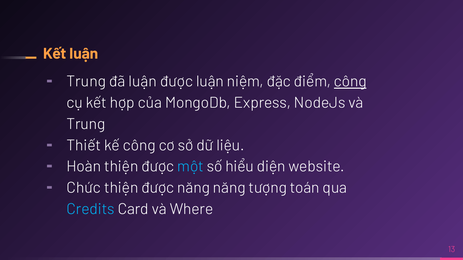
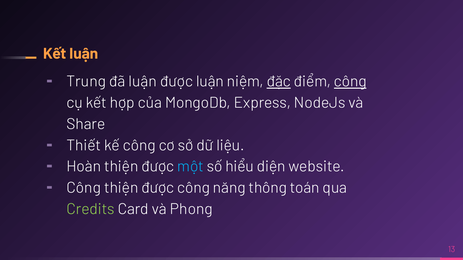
đặc underline: none -> present (279, 82)
Trung: Trung -> Share (86, 124)
Chức: Chức -> Công (84, 188)
được năng: năng -> công (194, 188)
tượng: tượng -> thông (268, 188)
Credits colour: light blue -> light green (91, 209)
Where: Where -> Phong (191, 209)
